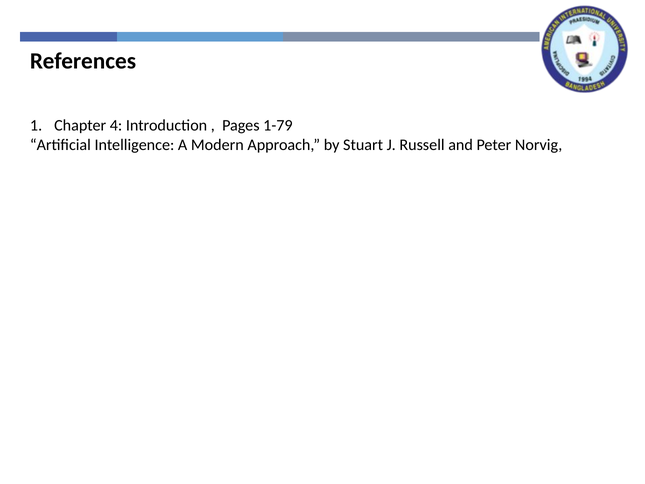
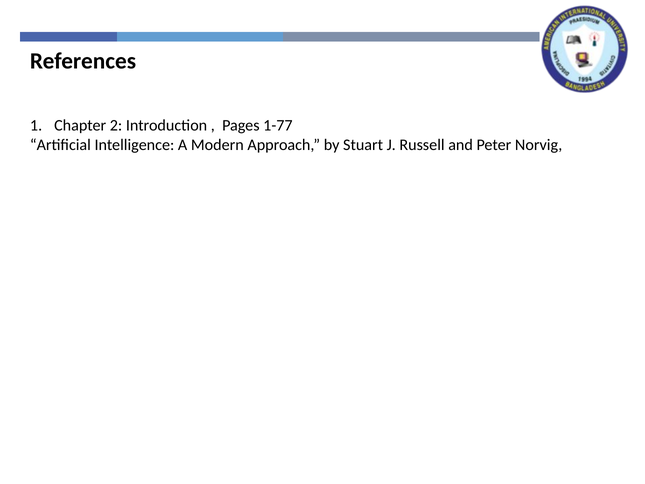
4: 4 -> 2 (116, 125)
1-79: 1-79 -> 1-77 (278, 125)
